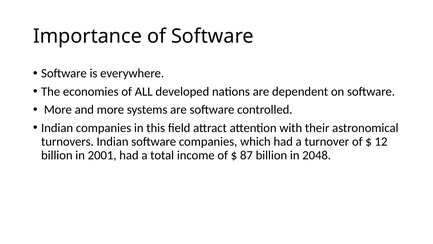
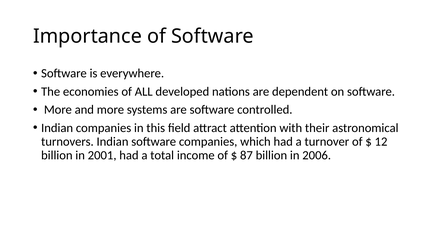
2048: 2048 -> 2006 (317, 155)
